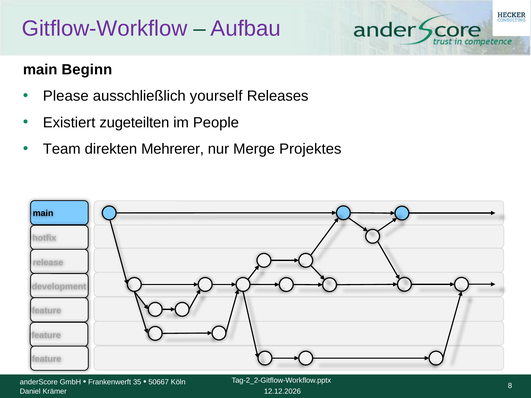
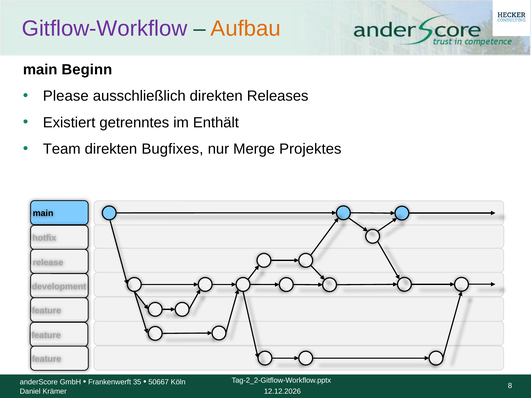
Aufbau colour: purple -> orange (246, 29)
ausschließlich yourself: yourself -> direkten (216, 96)
zugeteilten: zugeteilten -> getrenntes (134, 123)
People: People -> Enthält (216, 123)
Mehrerer: Mehrerer -> Bugfixes (172, 149)
